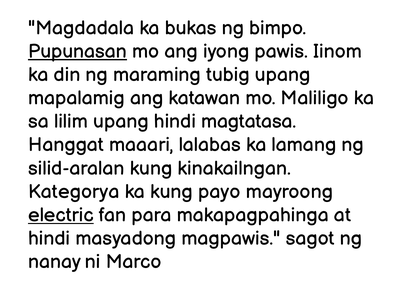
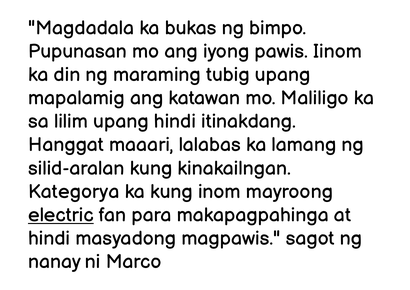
Pupunasan underline: present -> none (78, 51)
magtatasa: magtatasa -> itinakdang (249, 121)
payo: payo -> inom (219, 192)
